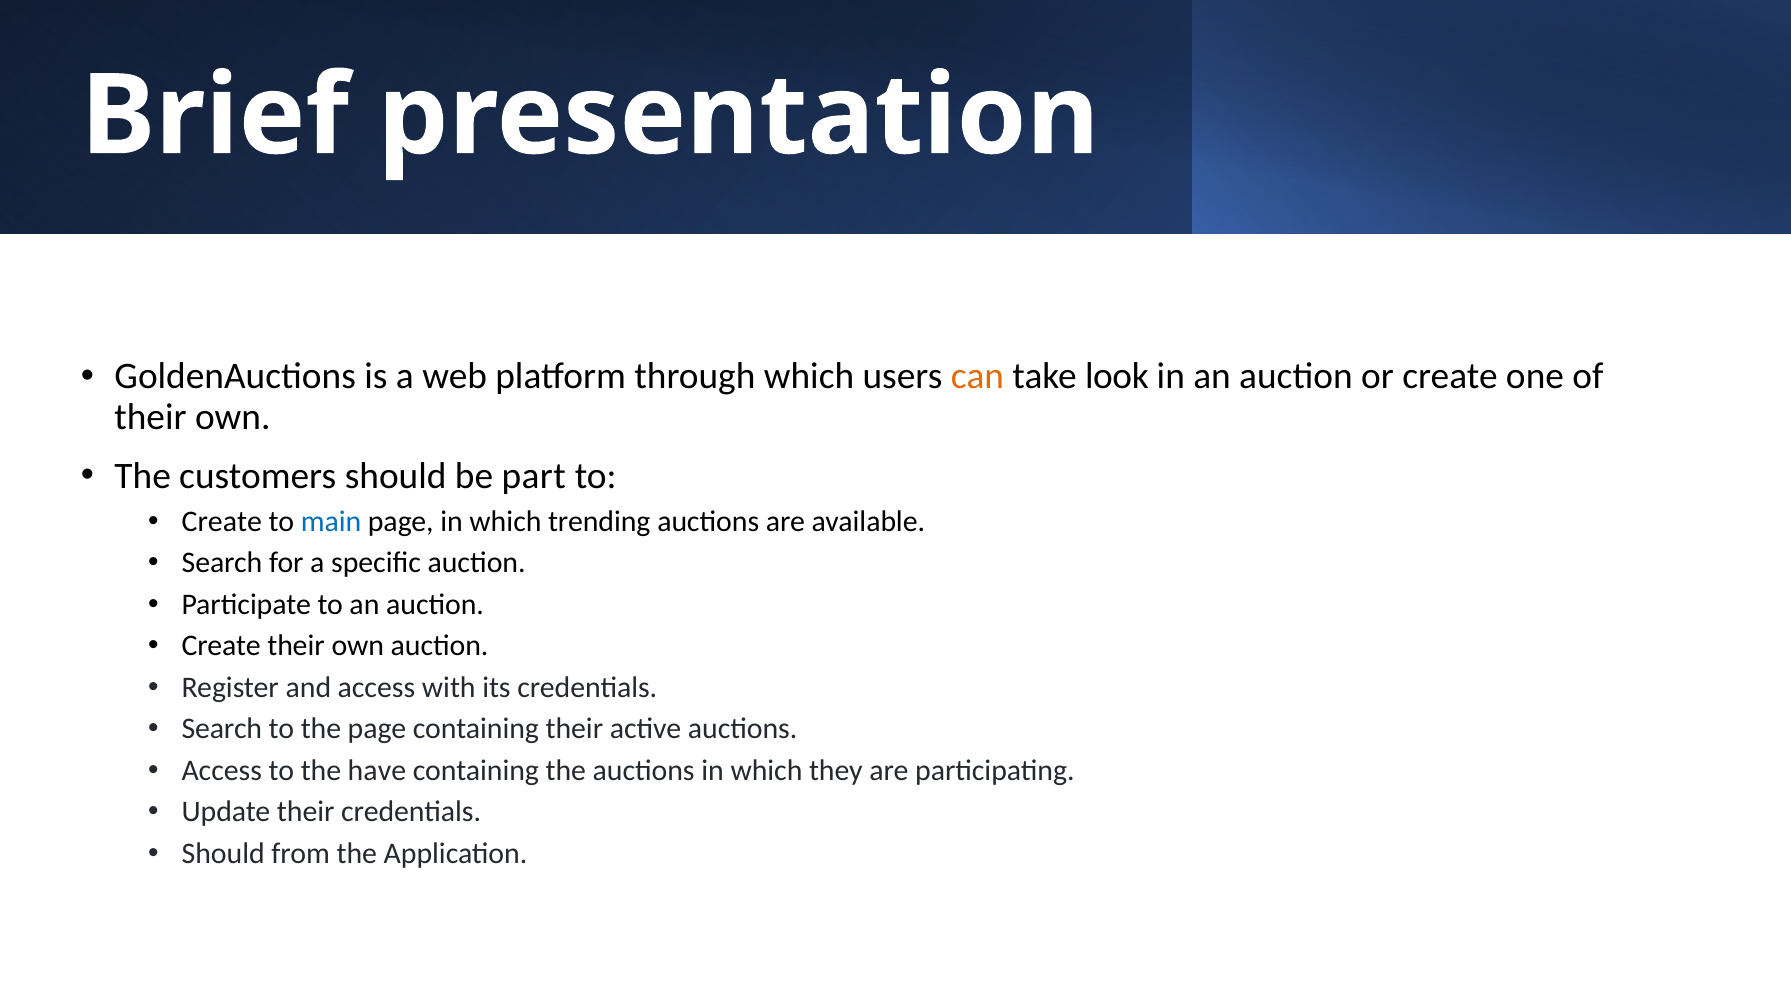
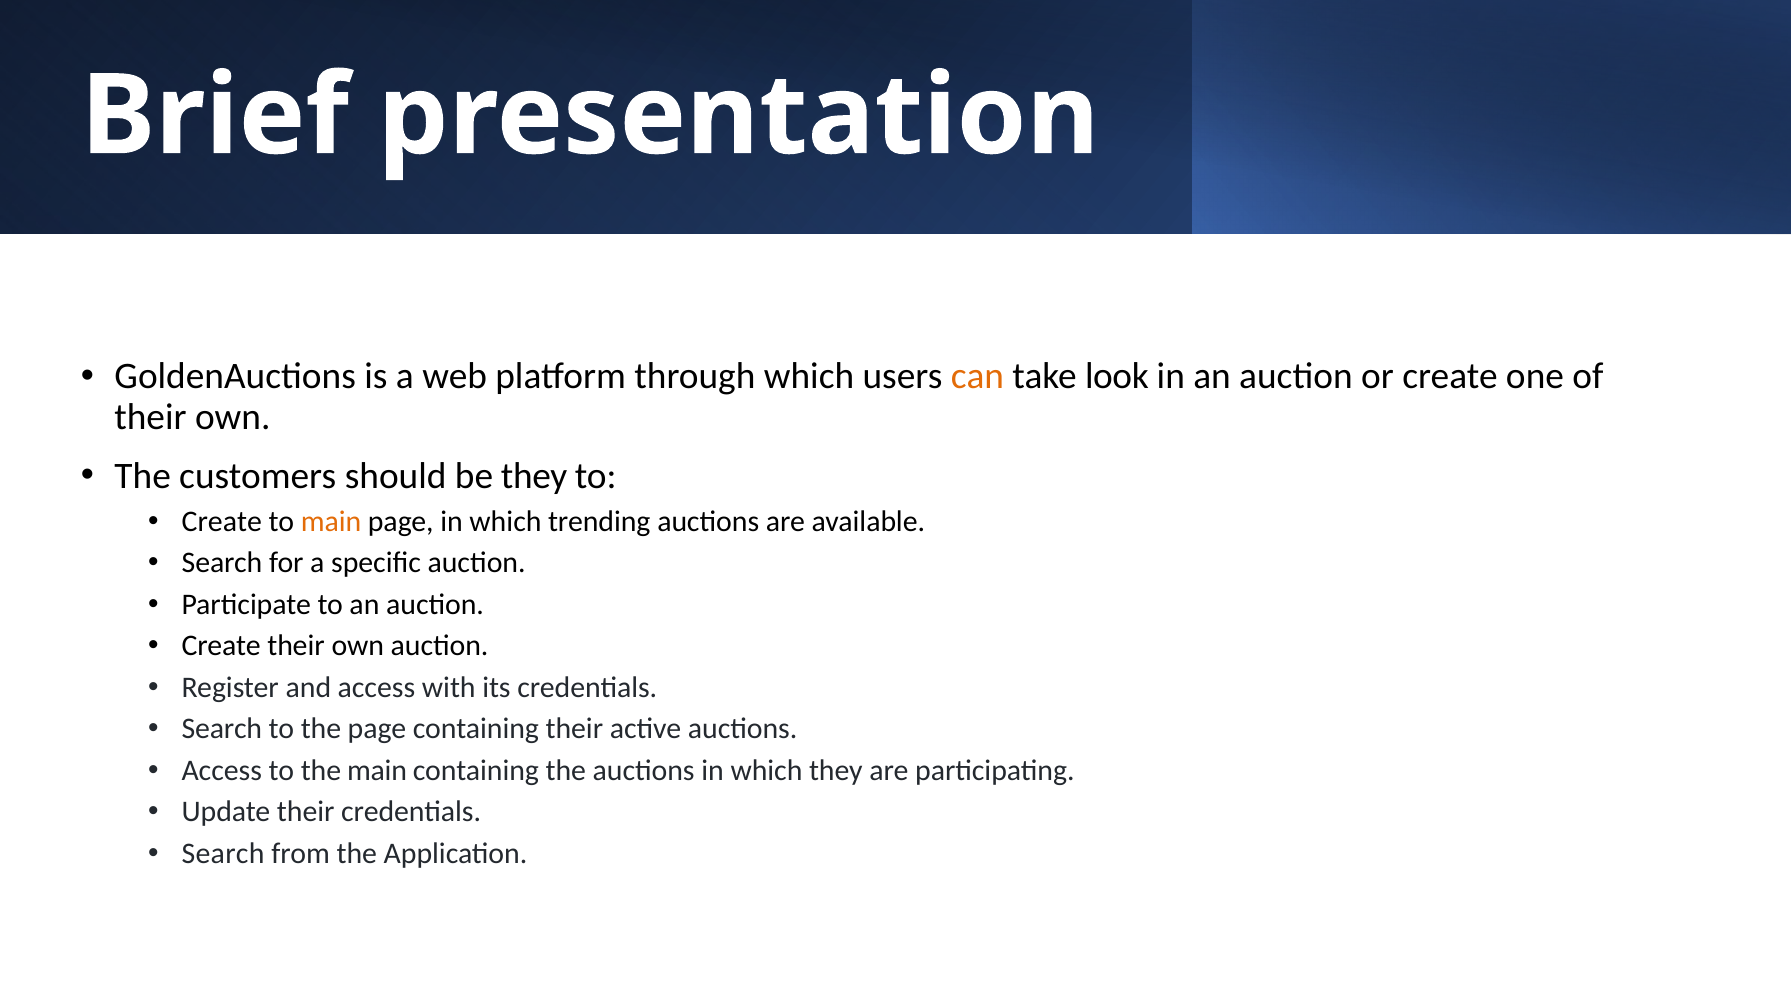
be part: part -> they (534, 476)
main colour: blue -> orange (331, 521)
the have: have -> main (377, 770)
Should: Should -> Search (223, 853)
